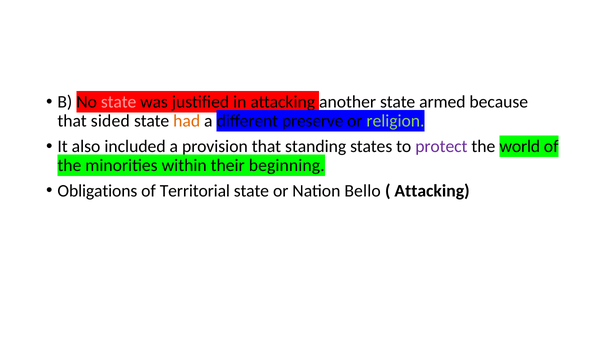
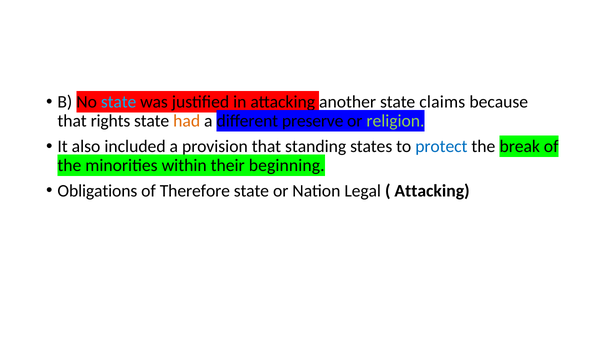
state colour: pink -> light blue (119, 102)
armed: armed -> claims (442, 102)
sided: sided -> rights (110, 121)
protect colour: purple -> blue (441, 147)
world: world -> break (520, 147)
Territorial: Territorial -> Therefore (195, 191)
Bello: Bello -> Legal (363, 191)
